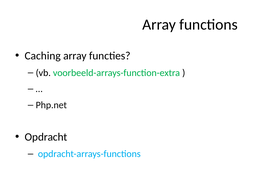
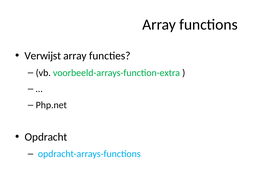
Caching: Caching -> Verwijst (43, 56)
